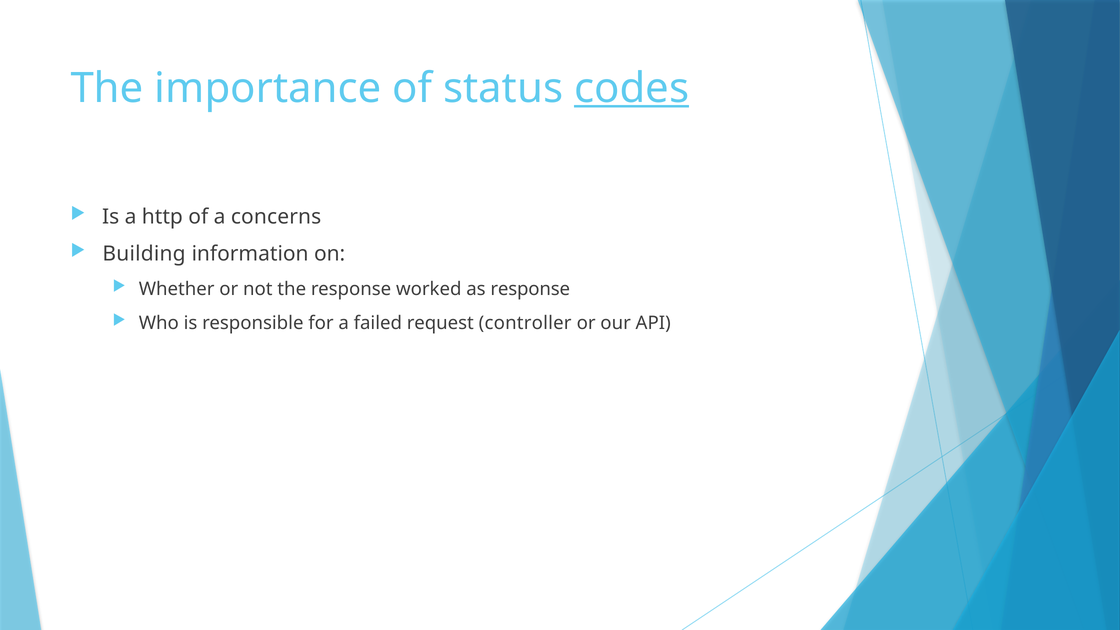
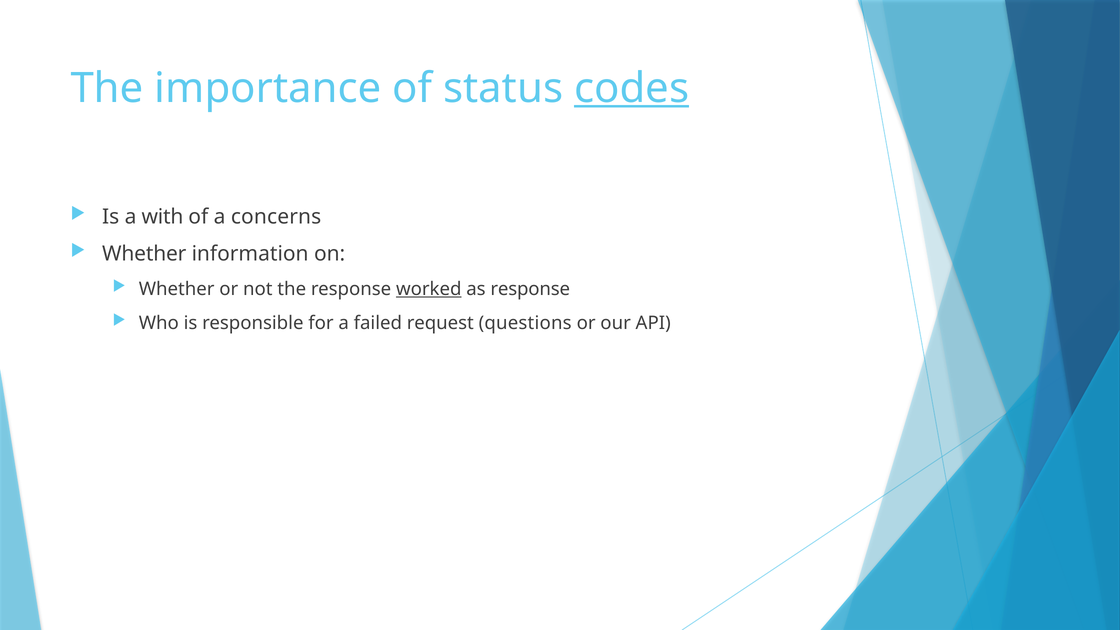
http: http -> with (162, 217)
Building: Building -> Whether (144, 254)
worked underline: none -> present (429, 289)
controller: controller -> questions (525, 323)
